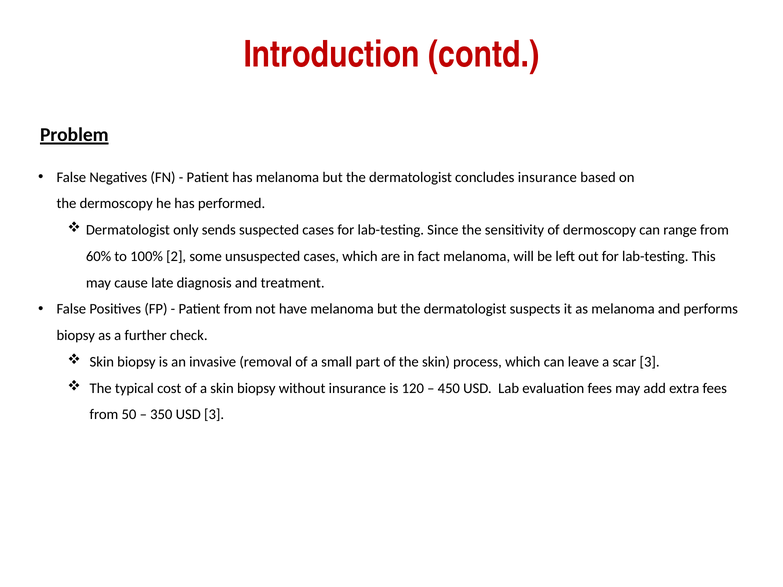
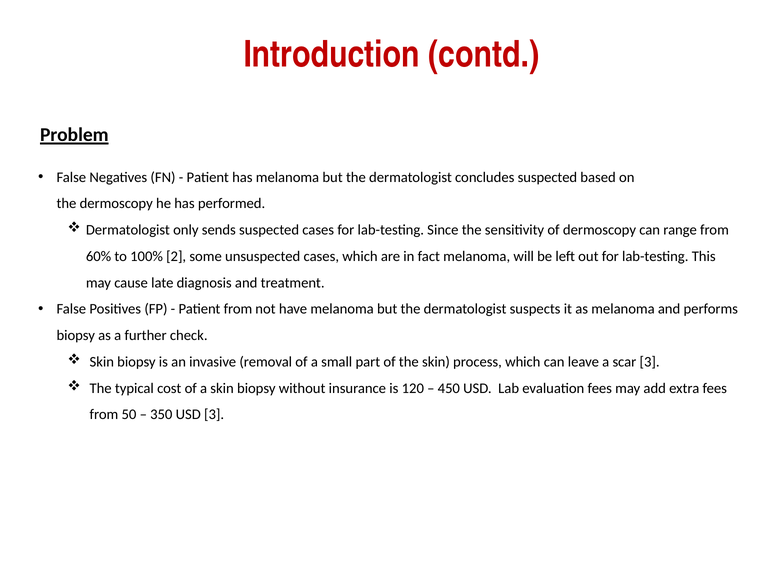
concludes insurance: insurance -> suspected (547, 177)
